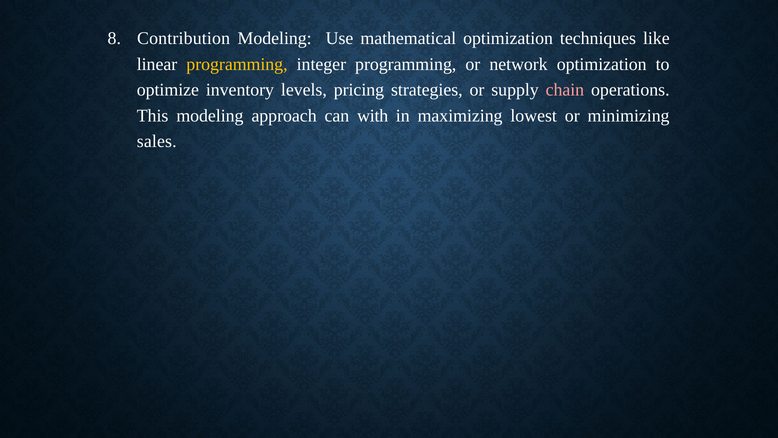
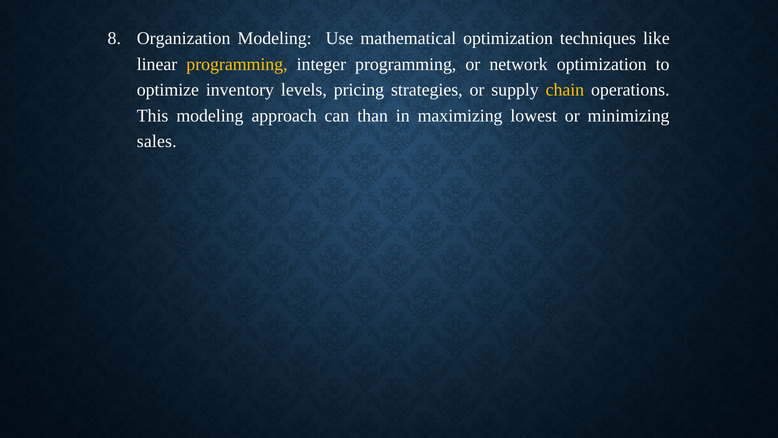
Contribution: Contribution -> Organization (184, 39)
chain colour: pink -> yellow (565, 90)
with: with -> than (373, 116)
